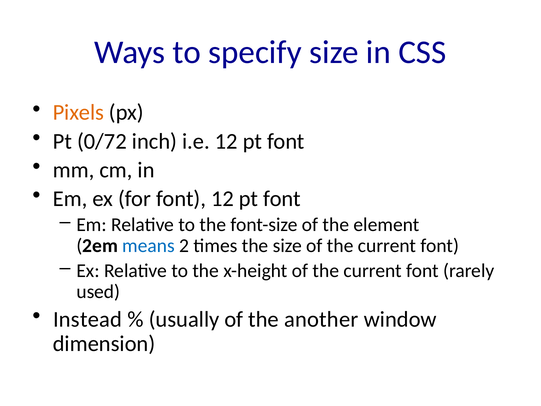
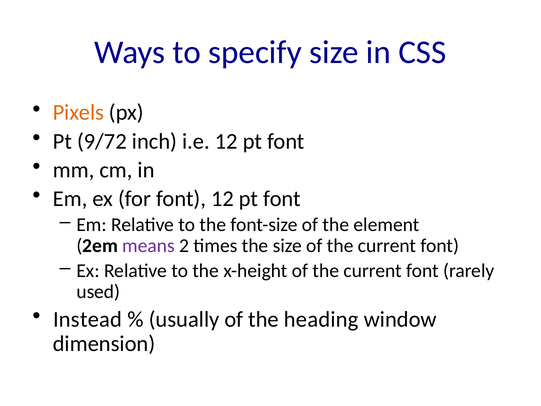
0/72: 0/72 -> 9/72 (102, 141)
means colour: blue -> purple (149, 246)
another: another -> heading (321, 319)
